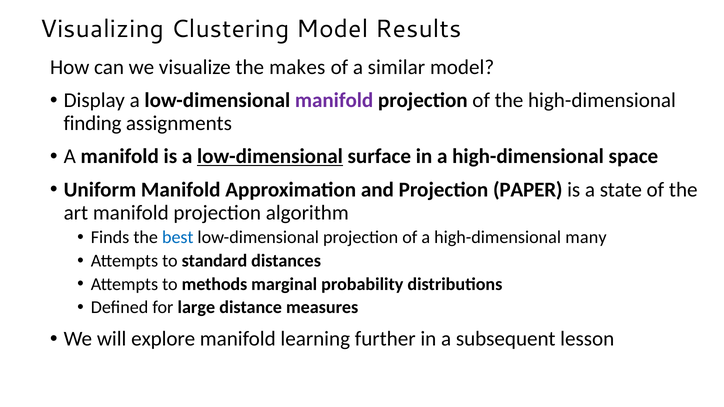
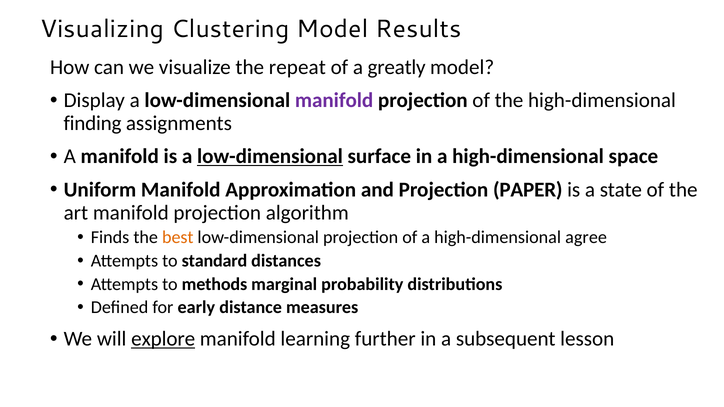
makes: makes -> repeat (297, 67)
similar: similar -> greatly (397, 67)
best colour: blue -> orange (178, 238)
many: many -> agree (586, 238)
large: large -> early (196, 308)
explore underline: none -> present (163, 339)
